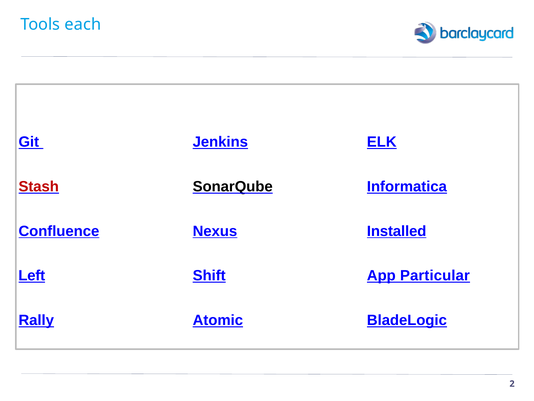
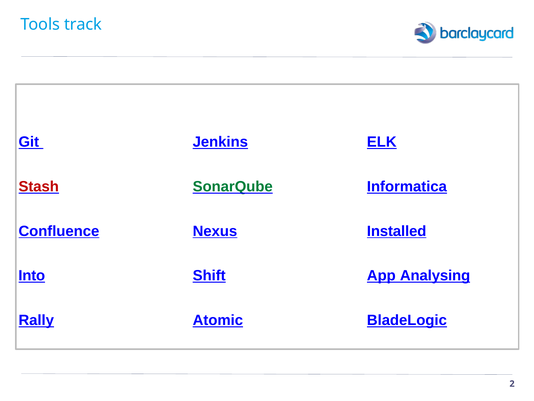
each: each -> track (83, 24)
SonarQube colour: black -> green (233, 186)
Left: Left -> Into (32, 275)
Particular: Particular -> Analysing (435, 275)
